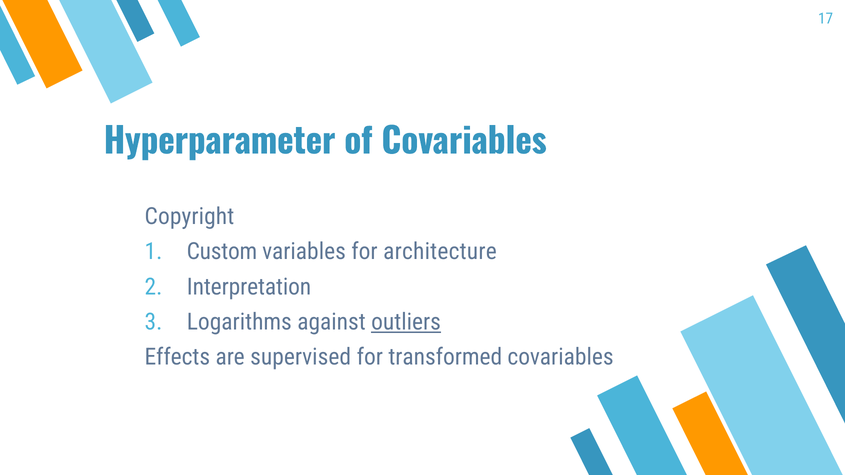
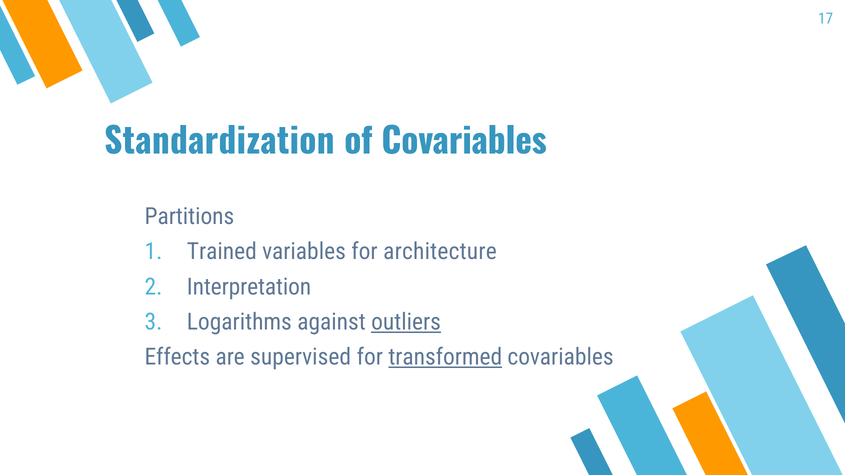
Hyperparameter: Hyperparameter -> Standardization (219, 142)
Copyright: Copyright -> Partitions (189, 217)
Custom: Custom -> Trained (222, 252)
transformed underline: none -> present (445, 357)
